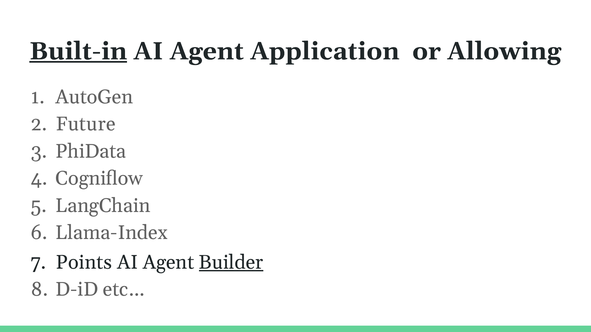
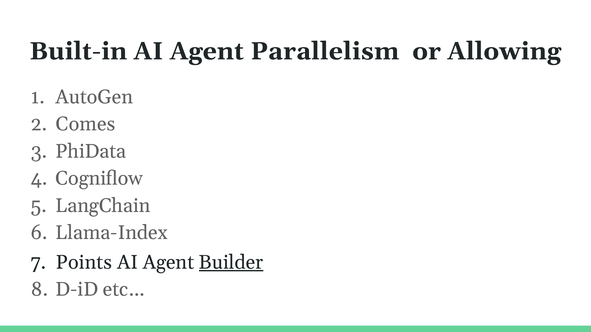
Built-in underline: present -> none (78, 51)
Application: Application -> Parallelism (325, 51)
Future: Future -> Comes (86, 124)
